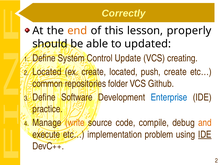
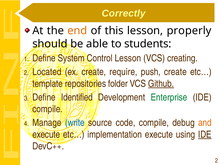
updated: updated -> students (148, 44)
Control Update: Update -> Lesson (128, 58)
create located: located -> require (123, 72)
common: common -> template (48, 84)
Github underline: none -> present (161, 84)
Software: Software -> Identified (77, 97)
Enterprise colour: blue -> green (169, 97)
practice: practice -> compile (48, 109)
write colour: orange -> blue (75, 123)
implementation problem: problem -> execute (159, 134)
